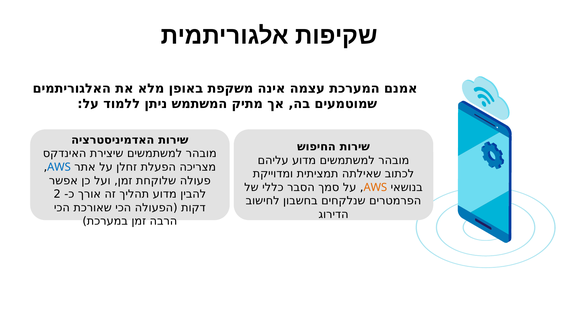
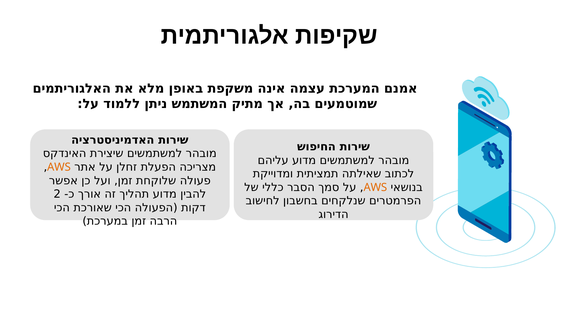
AWS colour: blue -> orange (59, 167)
